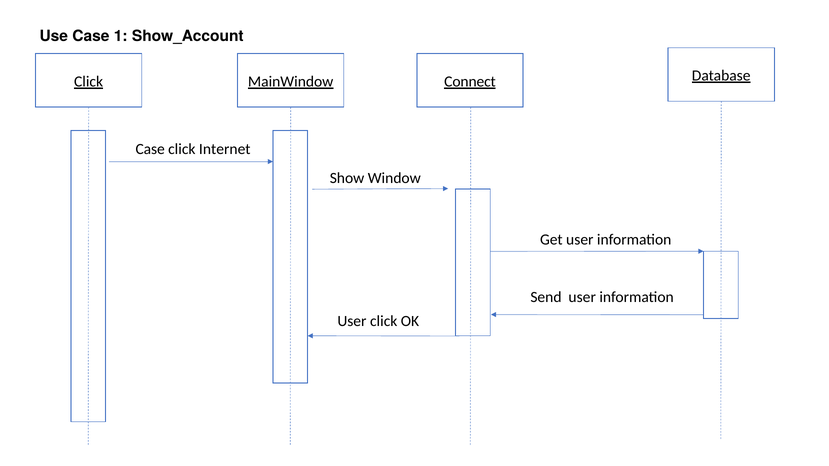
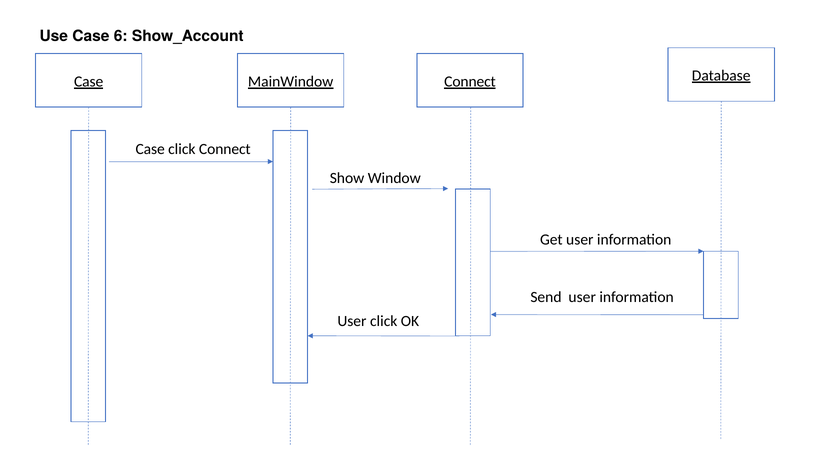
1: 1 -> 6 (121, 36)
Click: Click -> Case (89, 82)
click Internet: Internet -> Connect (225, 149)
